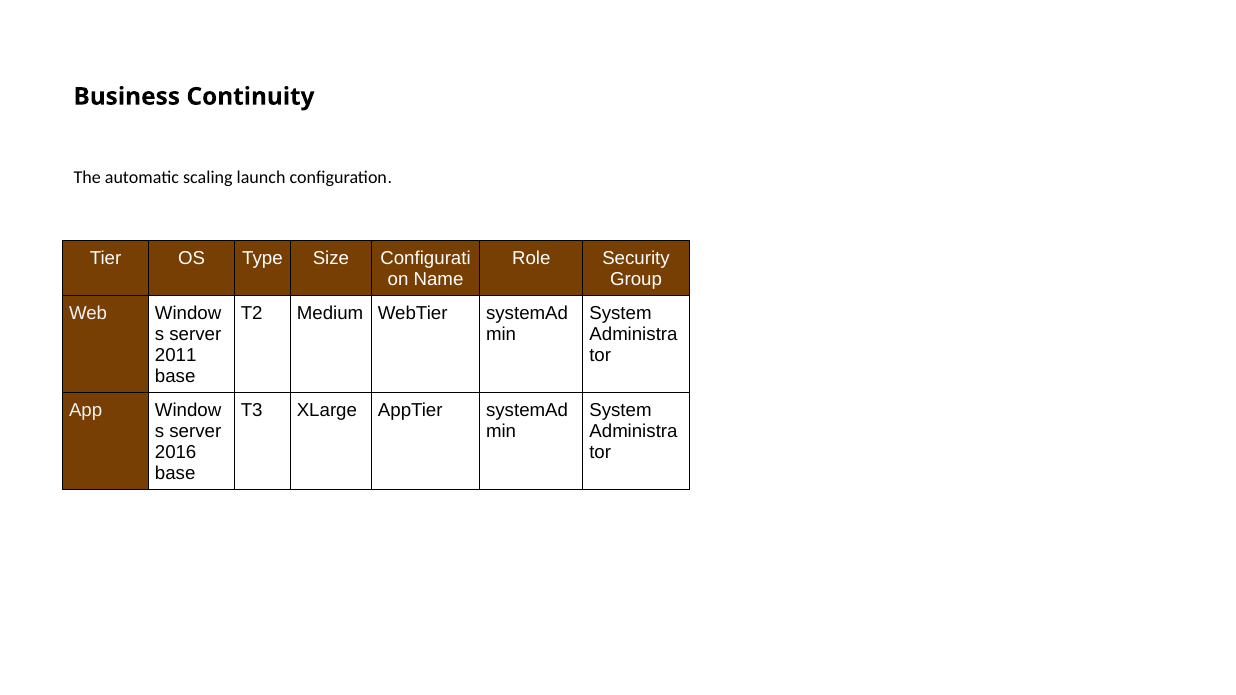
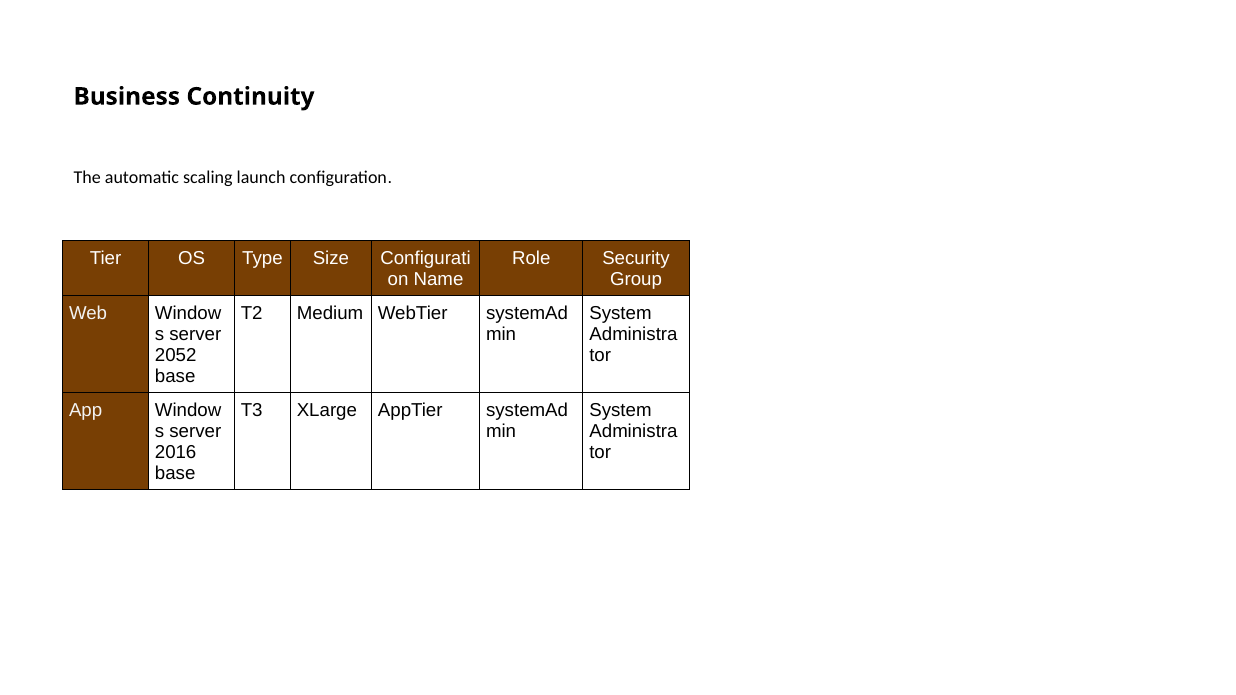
2011: 2011 -> 2052 (176, 355)
